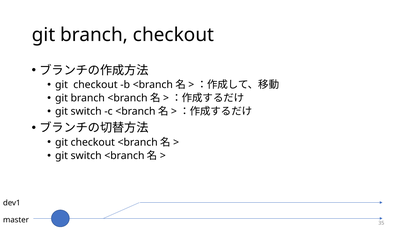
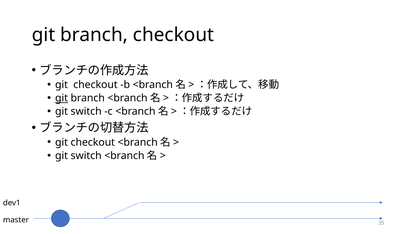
git underline: none -> present (62, 98)
